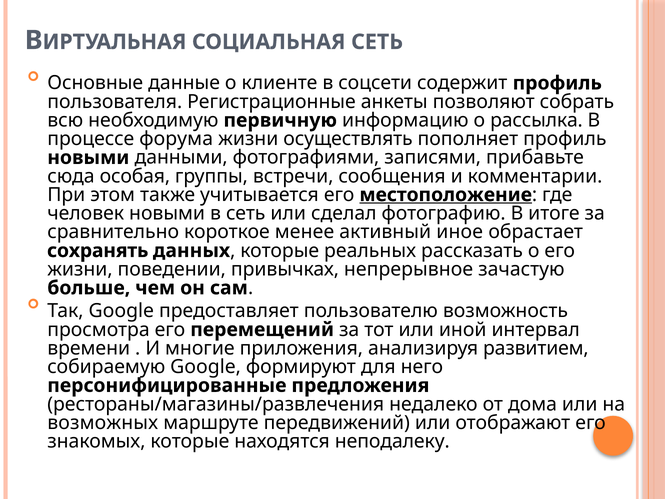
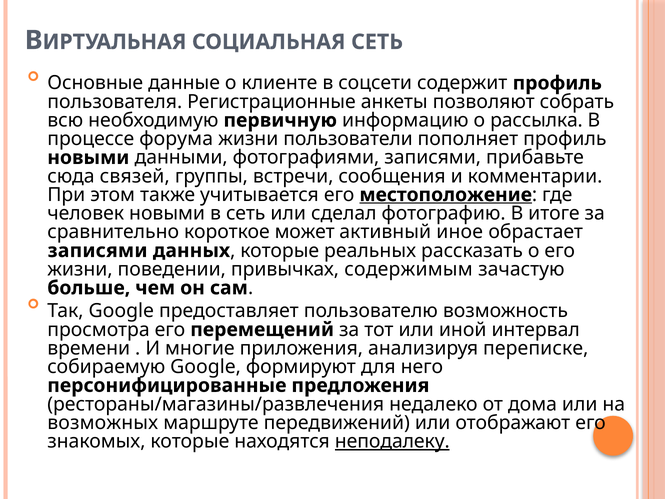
осуществлять: осуществлять -> пользователи (348, 139)
особая: особая -> связей (135, 176)
менее: менее -> может (305, 232)
сохранять: сохранять -> записями (98, 251)
непрерывное: непрерывное -> содержимым (408, 269)
развитием: развитием -> переписке (536, 348)
неподалеку underline: none -> present (392, 441)
